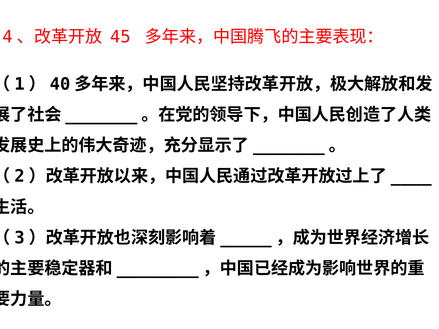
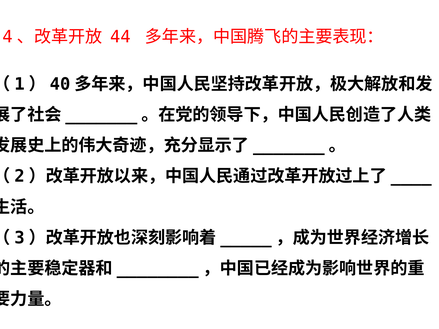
45: 45 -> 44 (120, 37)
